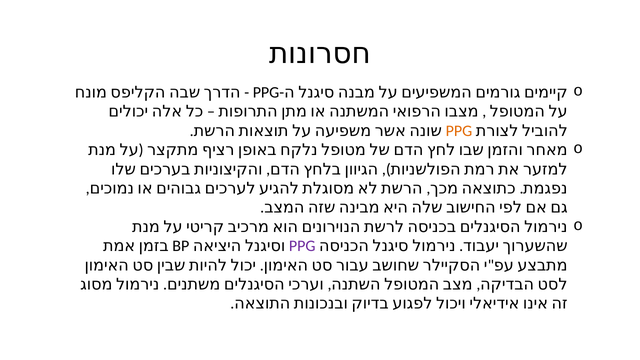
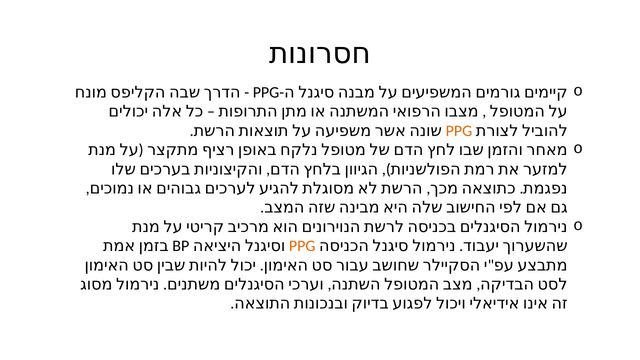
PPG colour: purple -> orange (302, 246)
